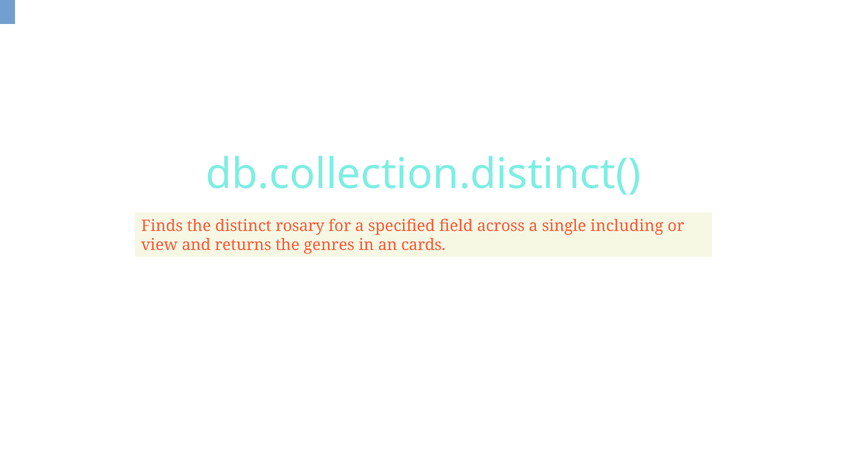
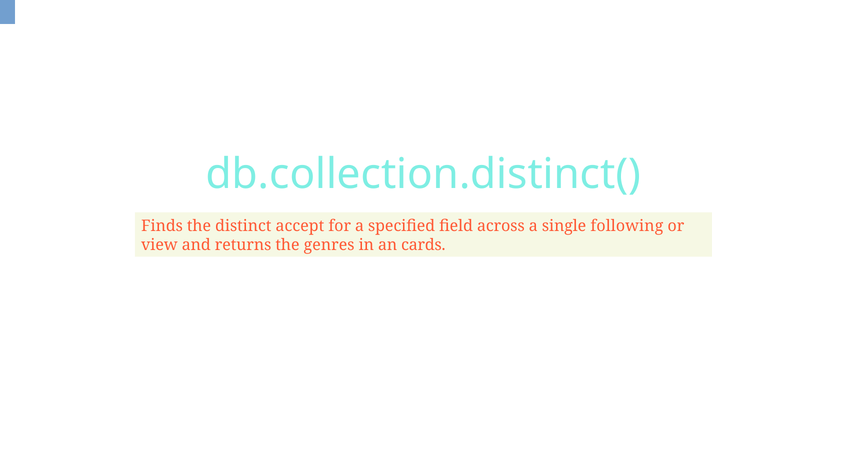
rosary: rosary -> accept (300, 226)
including: including -> following (627, 226)
